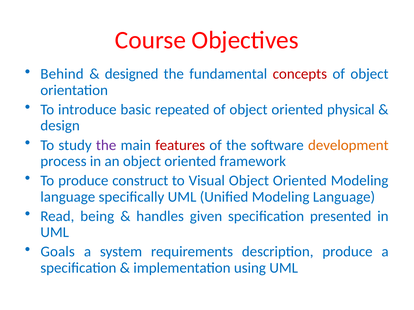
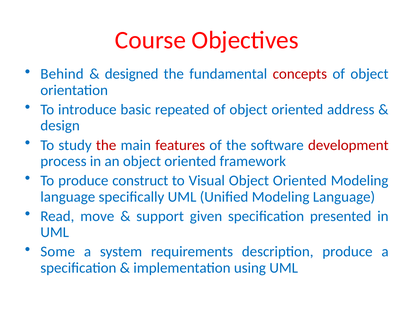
physical: physical -> address (351, 110)
the colour: purple -> red (106, 145)
development colour: orange -> red (348, 145)
being: being -> move (97, 217)
handles: handles -> support (160, 217)
Goals: Goals -> Some (58, 252)
